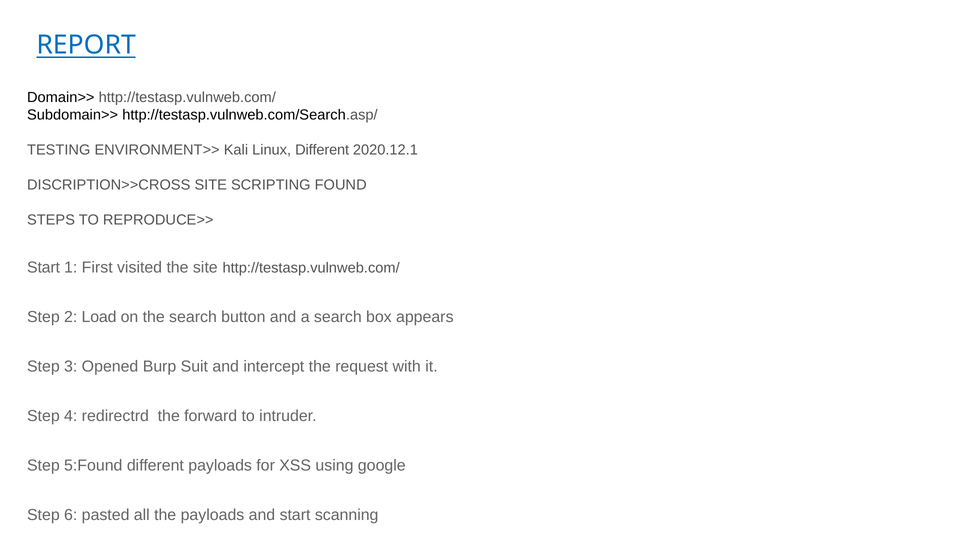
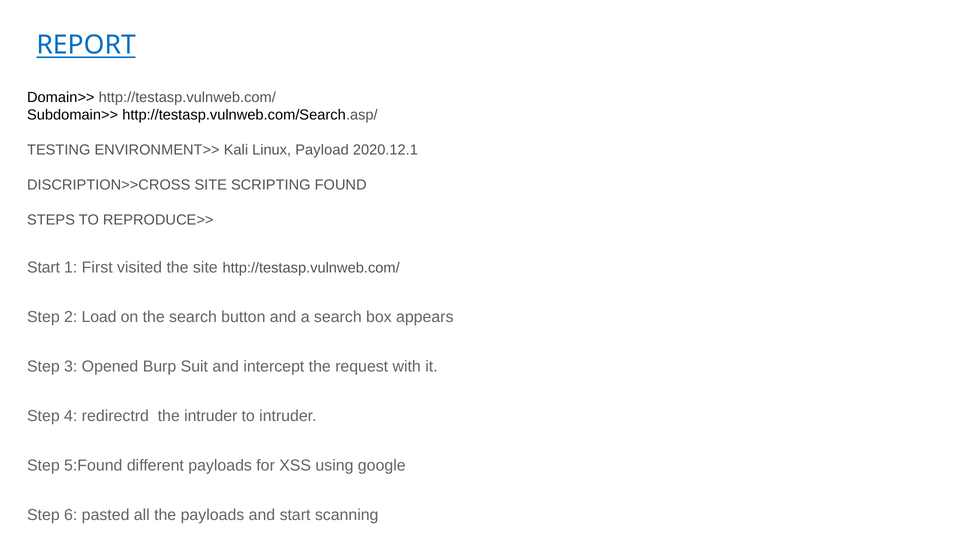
Linux Different: Different -> Payload (322, 150)
the forward: forward -> intruder (211, 416)
